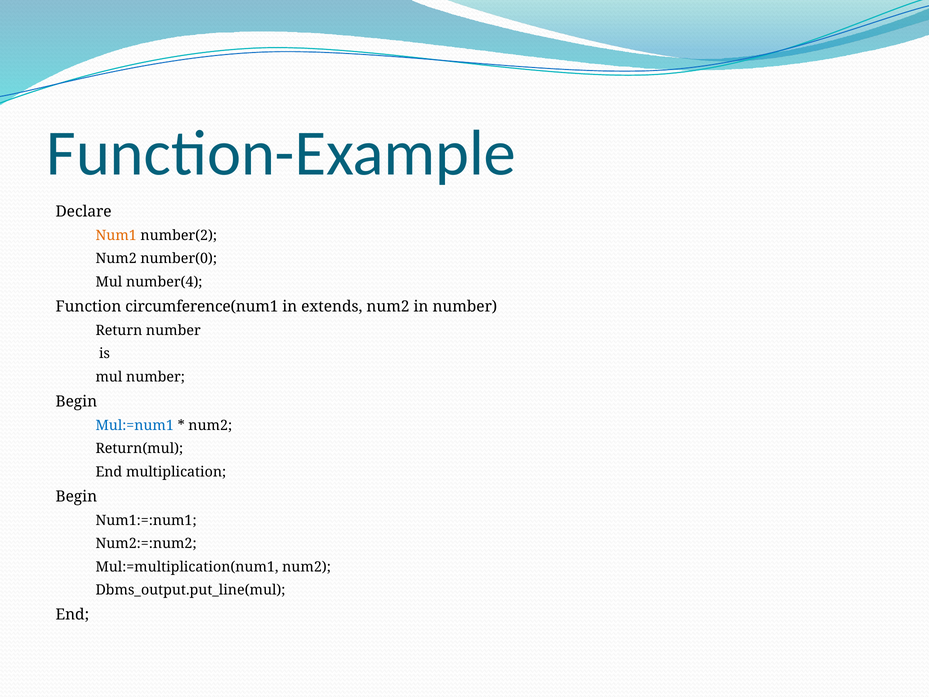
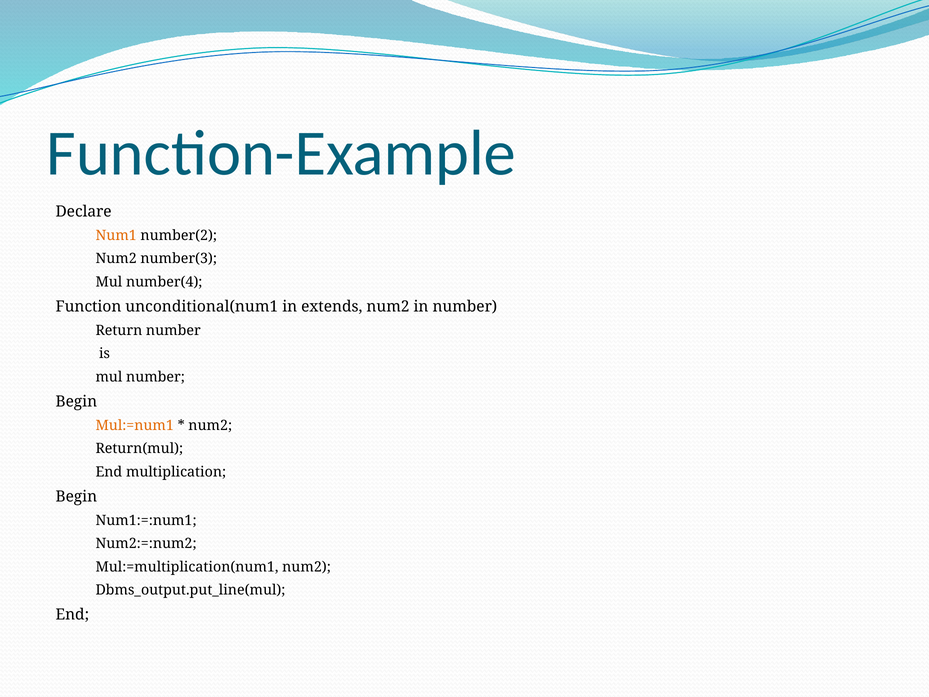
number(0: number(0 -> number(3 (179, 259)
circumference(num1: circumference(num1 -> unconditional(num1 (202, 307)
Mul:=num1 colour: blue -> orange (135, 425)
